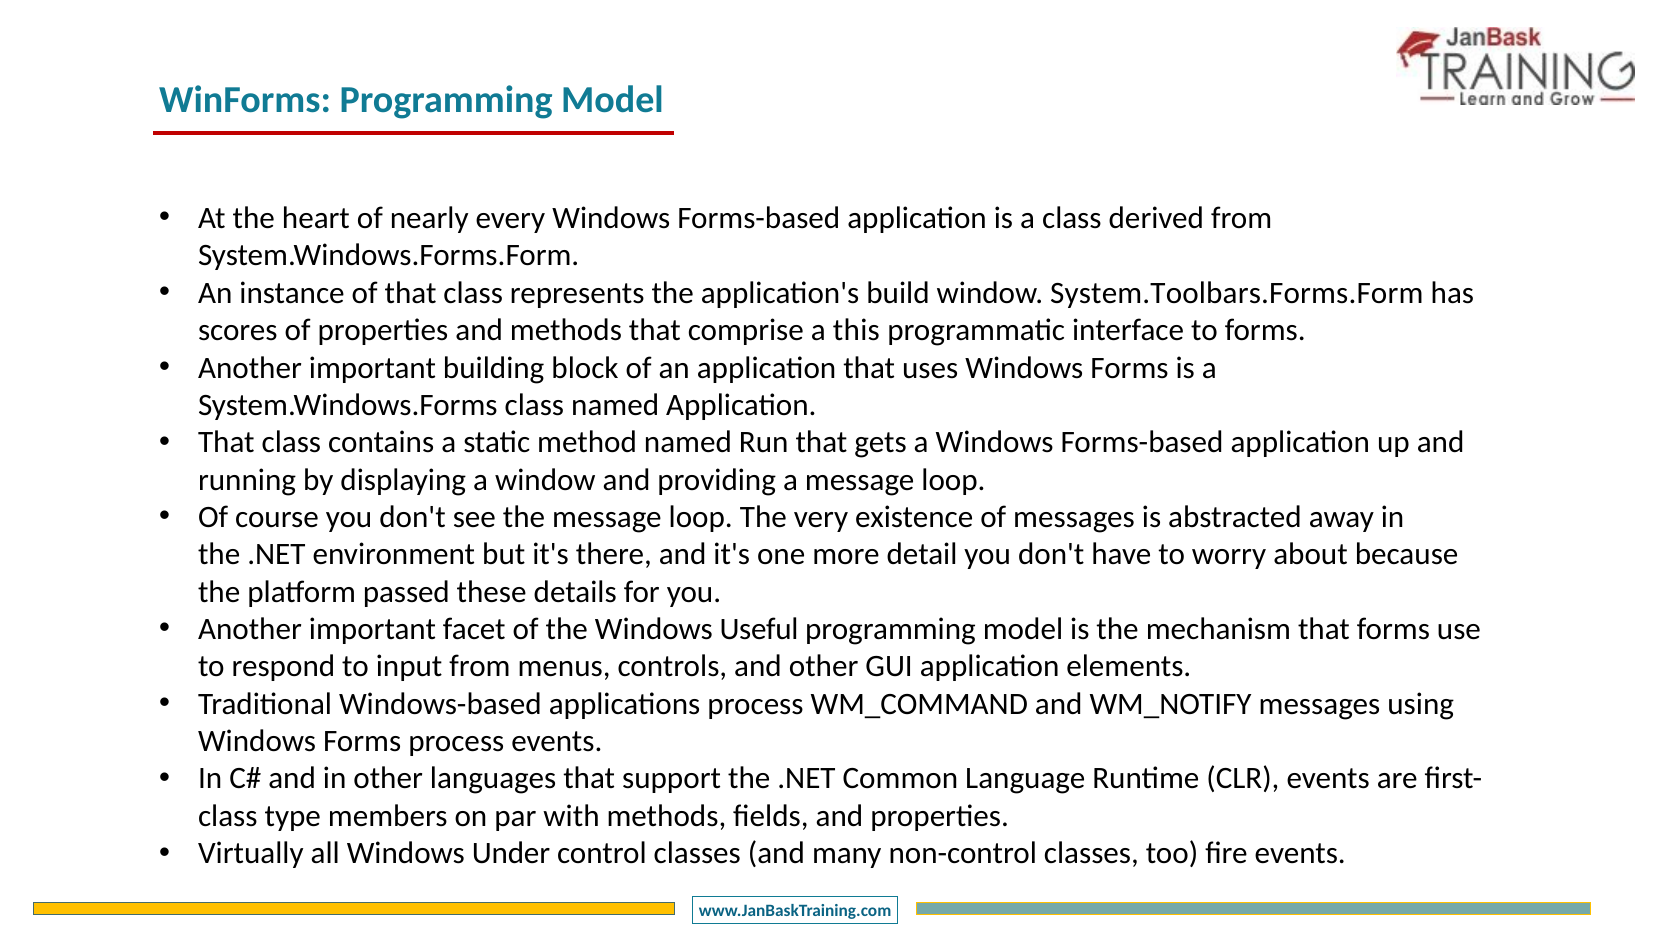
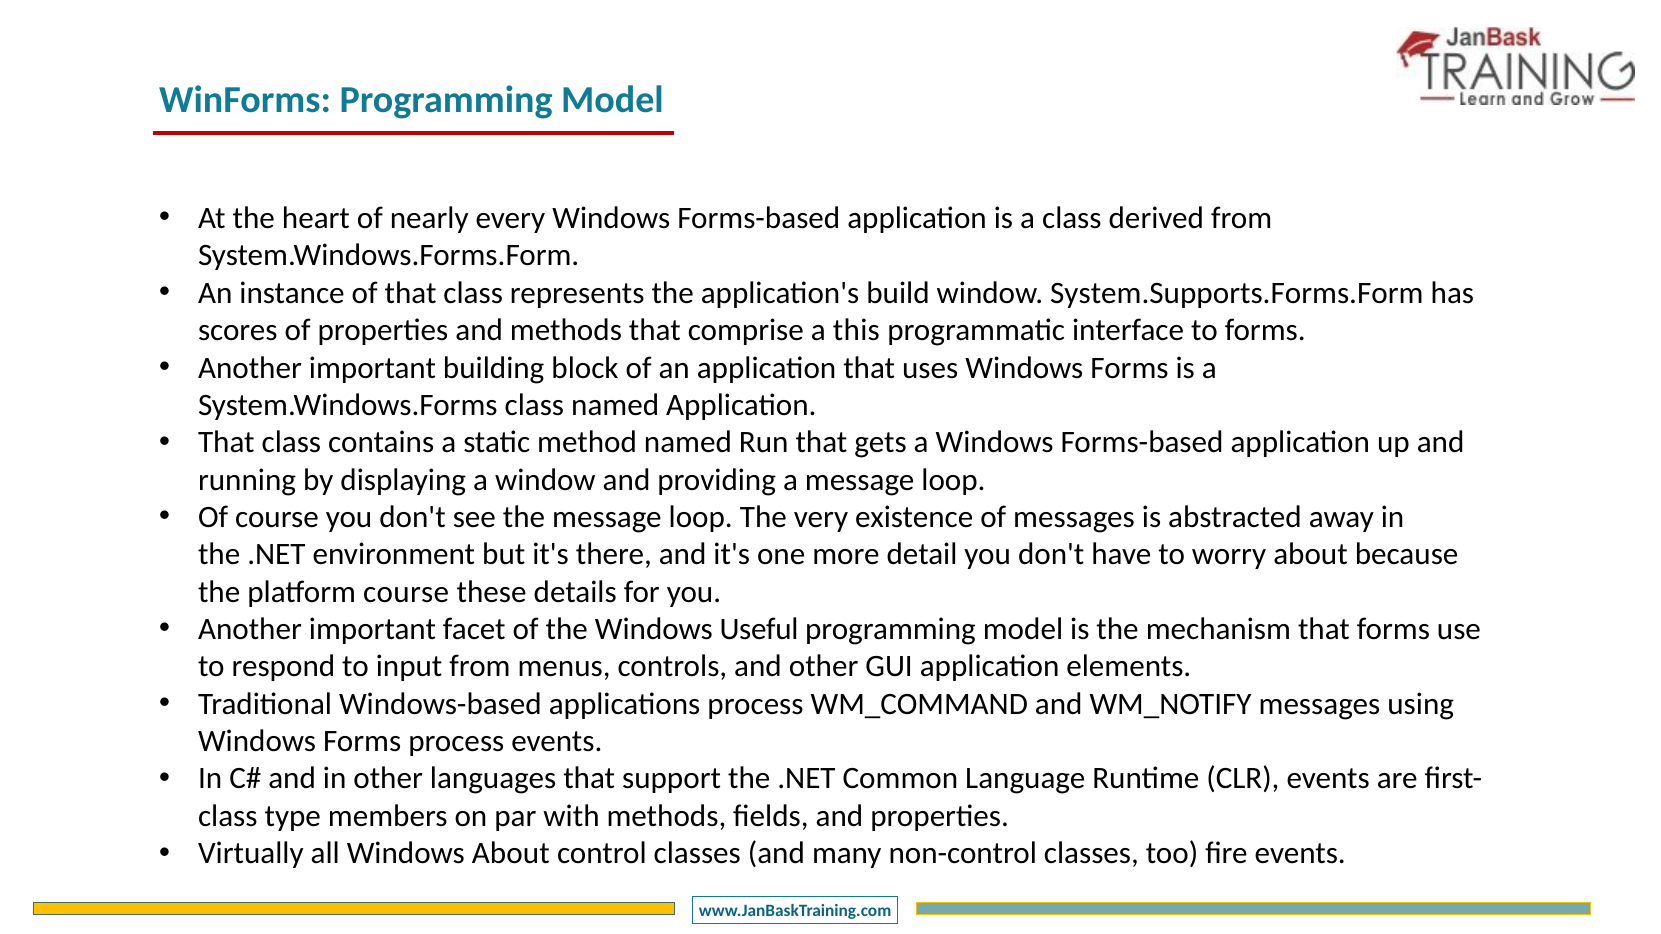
System.Toolbars.Forms.Form: System.Toolbars.Forms.Form -> System.Supports.Forms.Form (1237, 293)
platform passed: passed -> course (406, 592)
Windows Under: Under -> About (511, 854)
